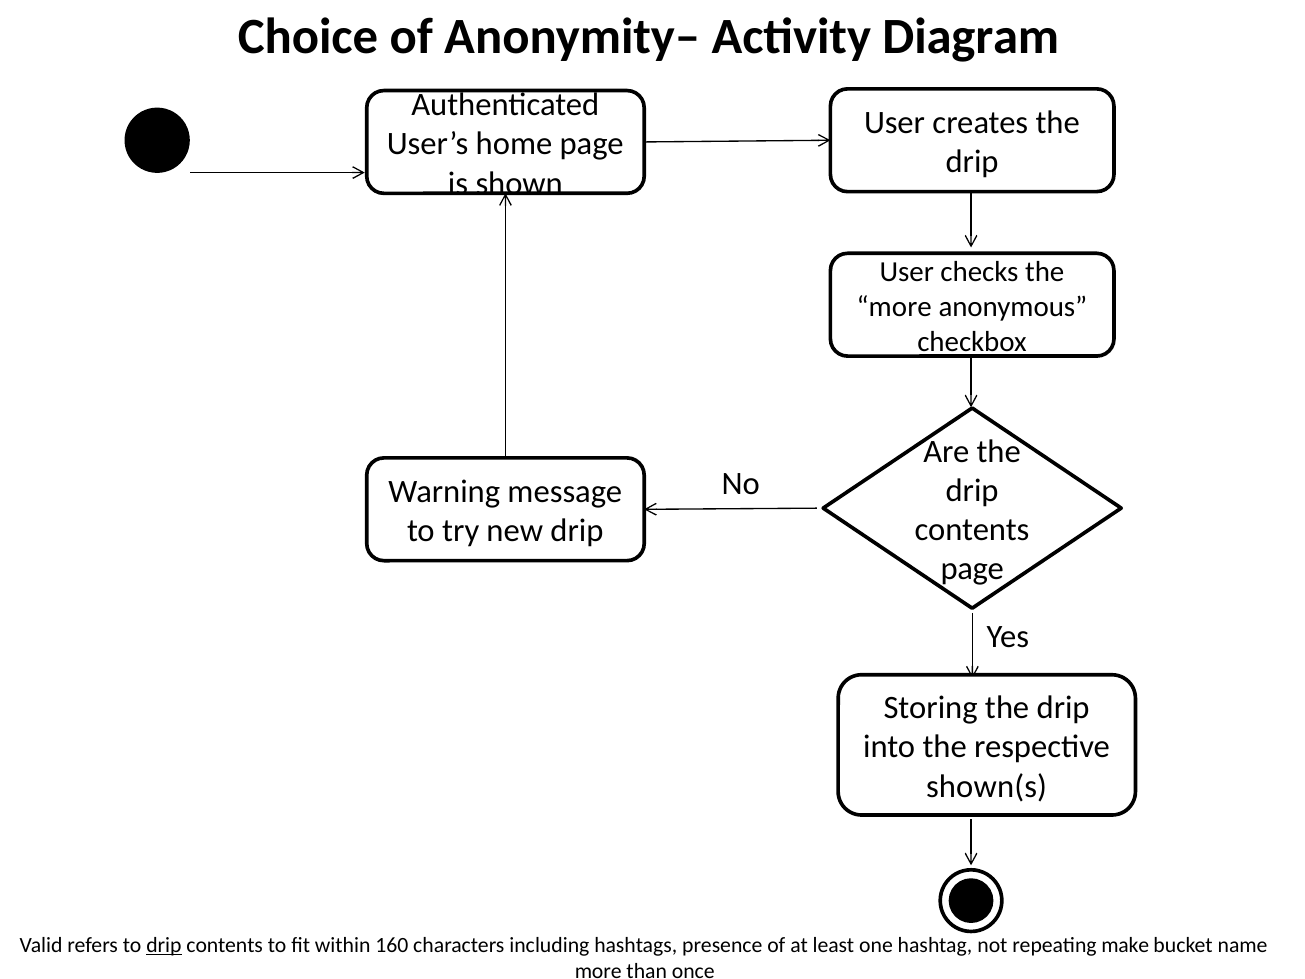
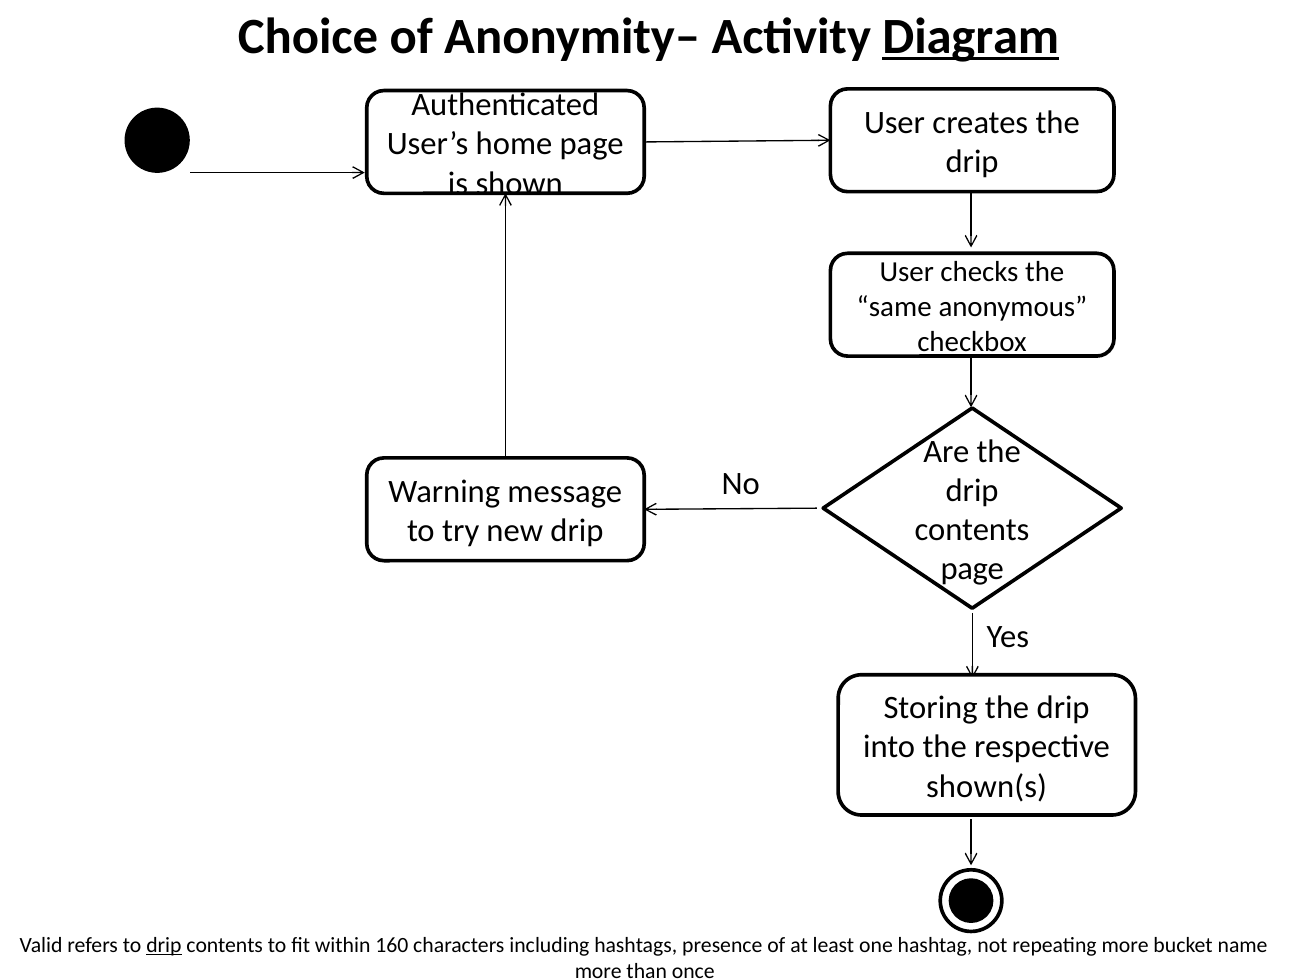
Diagram underline: none -> present (971, 37)
more: more -> same (894, 307)
repeating make: make -> more (1125, 945)
